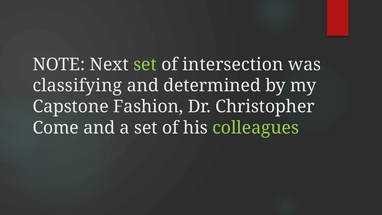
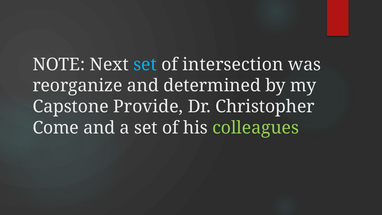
set colour: light green -> light blue (145, 65)
classifying: classifying -> reorganize (77, 86)
Fashion: Fashion -> Provide (148, 107)
